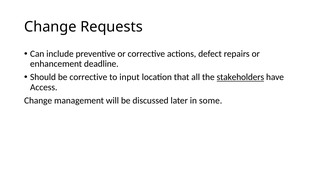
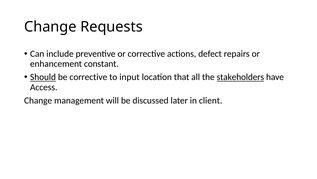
deadline: deadline -> constant (101, 64)
Should underline: none -> present (43, 77)
some: some -> client (211, 100)
